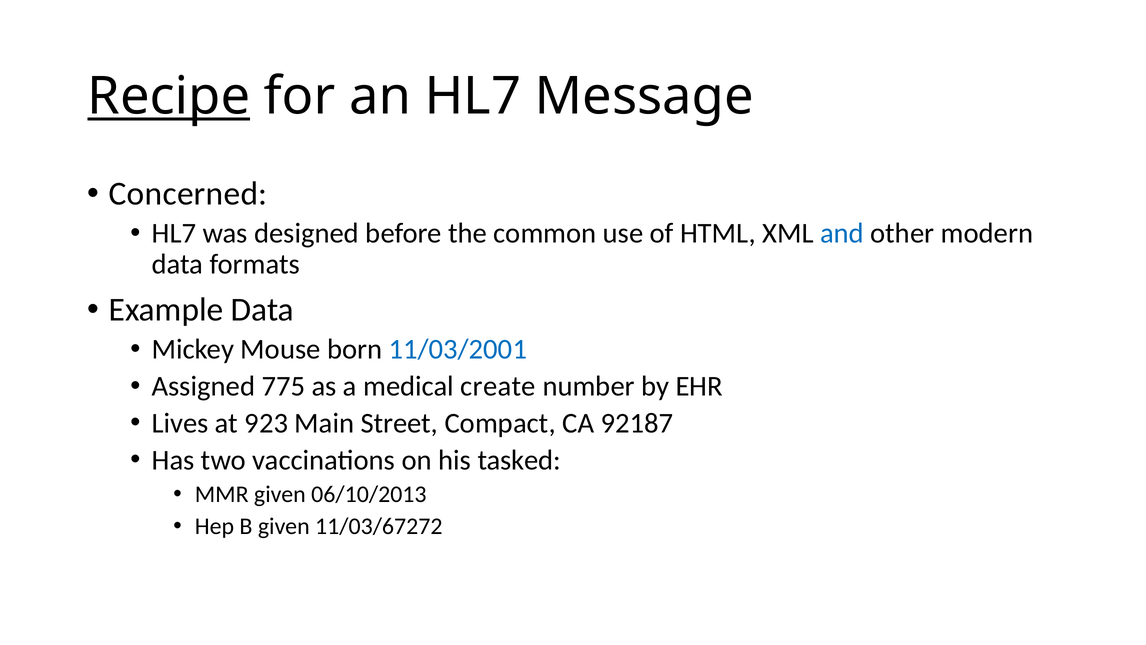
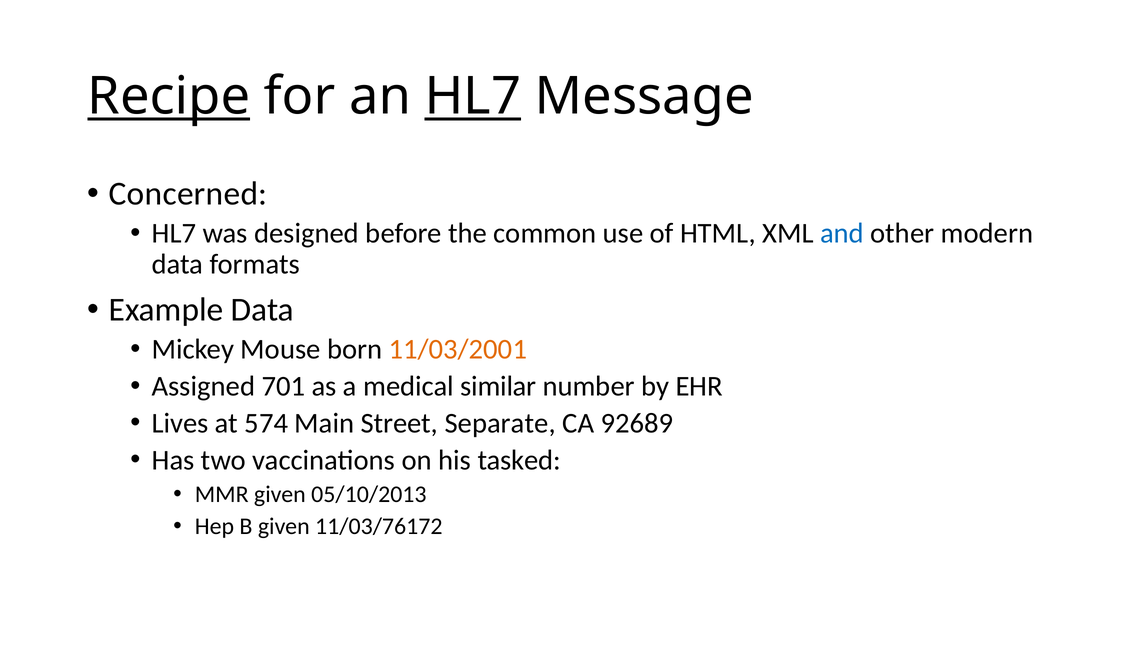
HL7 underline: none -> present (473, 96)
11/03/2001 colour: blue -> orange (458, 349)
775: 775 -> 701 (283, 386)
create: create -> similar (498, 386)
923: 923 -> 574 (266, 423)
Compact: Compact -> Separate (500, 423)
92187: 92187 -> 92689 (637, 423)
06/10/2013: 06/10/2013 -> 05/10/2013 (369, 494)
11/03/67272: 11/03/67272 -> 11/03/76172 (379, 526)
